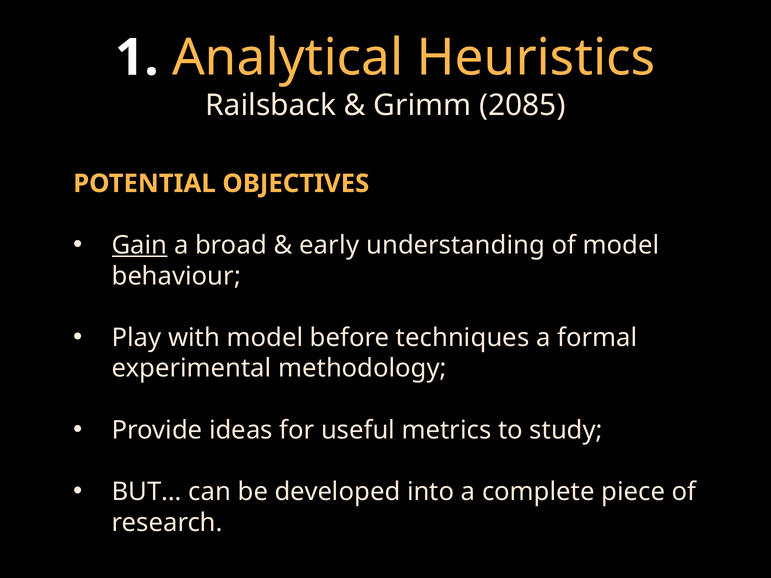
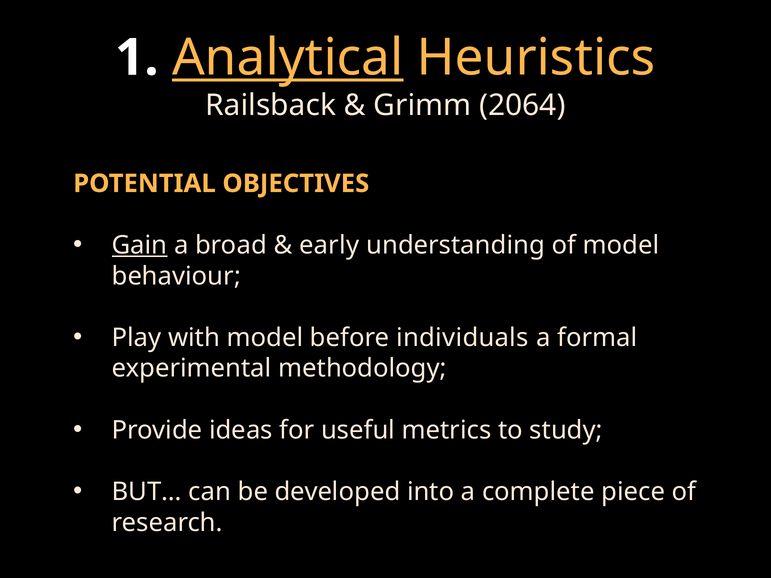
Analytical underline: none -> present (288, 58)
2085: 2085 -> 2064 (522, 105)
techniques: techniques -> individuals (462, 338)
